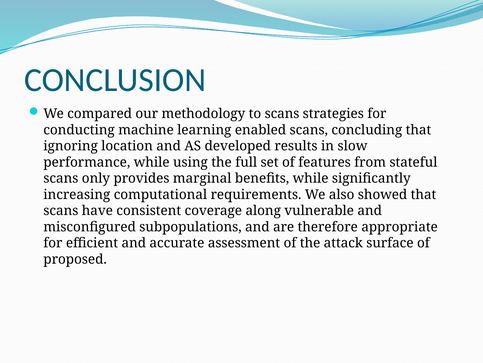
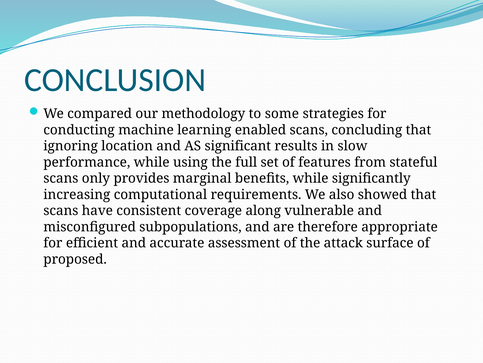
to scans: scans -> some (282, 114)
developed: developed -> significant (238, 146)
